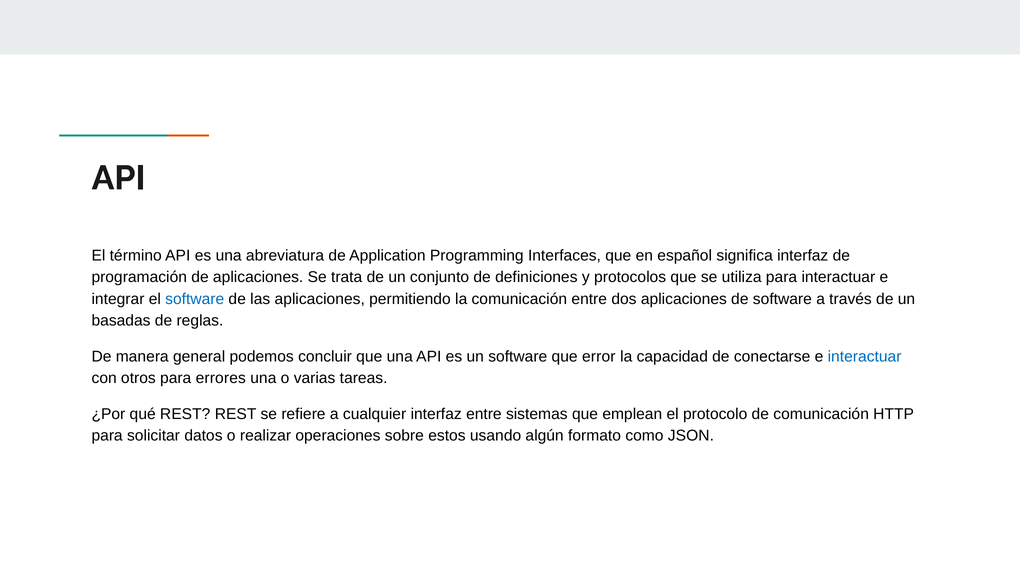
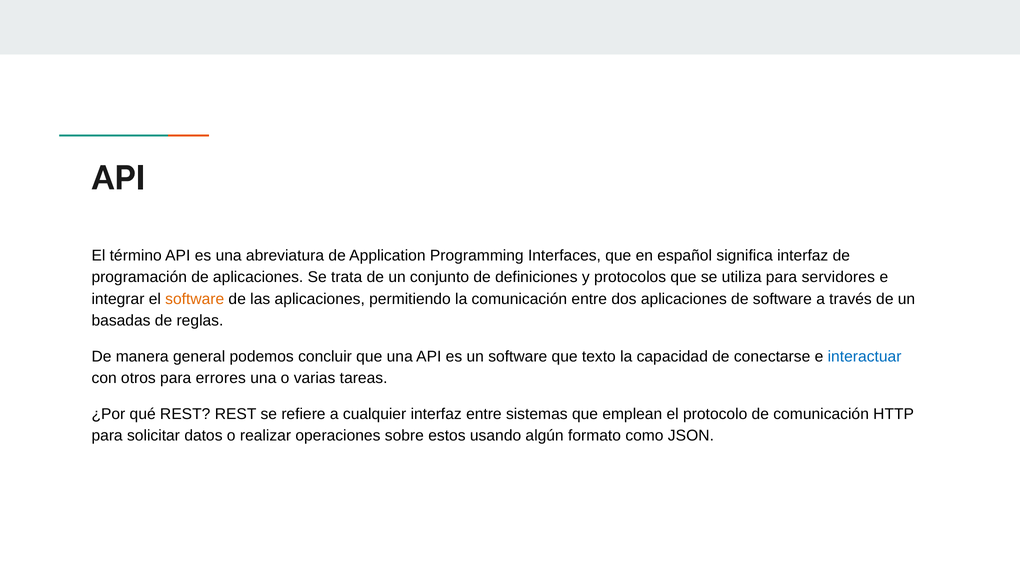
para interactuar: interactuar -> servidores (838, 277)
software colour: blue -> orange (195, 299)
error: error -> texto (599, 356)
